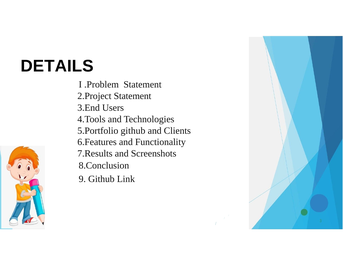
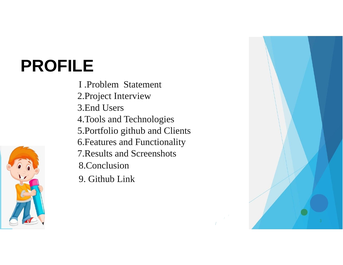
DETAILS: DETAILS -> PROFILE (57, 66)
Statement: Statement -> Interview (132, 96)
